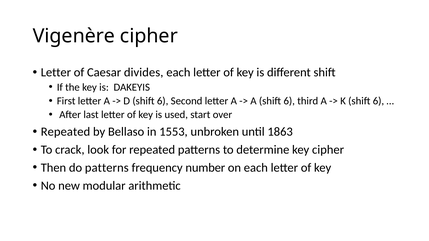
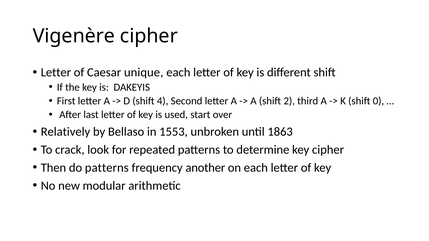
divides: divides -> unique (144, 73)
D shift 6: 6 -> 4 (163, 101)
A shift 6: 6 -> 2 (289, 101)
K shift 6: 6 -> 0 (378, 101)
Repeated: Repeated -> Relatively (65, 132)
number: number -> another (205, 168)
